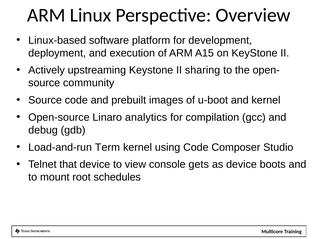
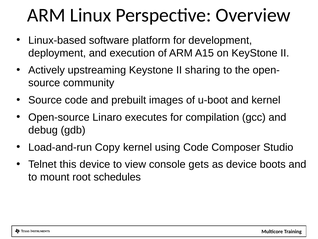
analytics: analytics -> executes (146, 117)
Term: Term -> Copy (107, 147)
that: that -> this (68, 164)
